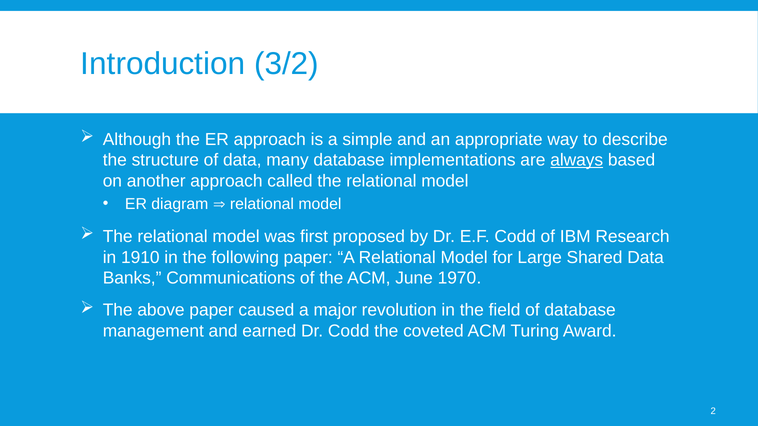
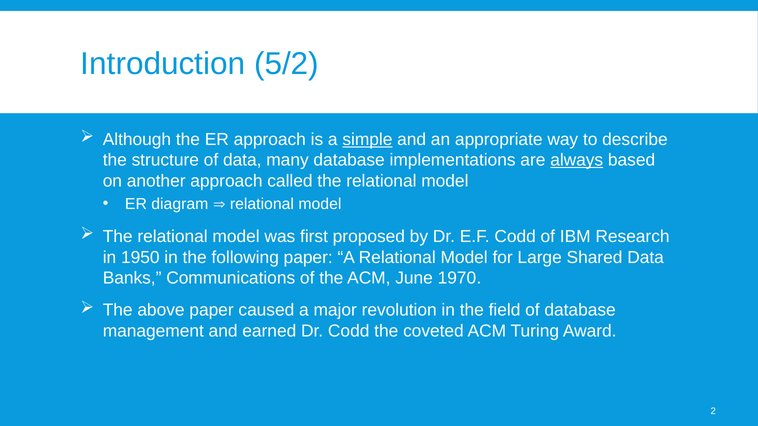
3/2: 3/2 -> 5/2 (286, 64)
simple underline: none -> present (367, 140)
1910: 1910 -> 1950 (140, 258)
